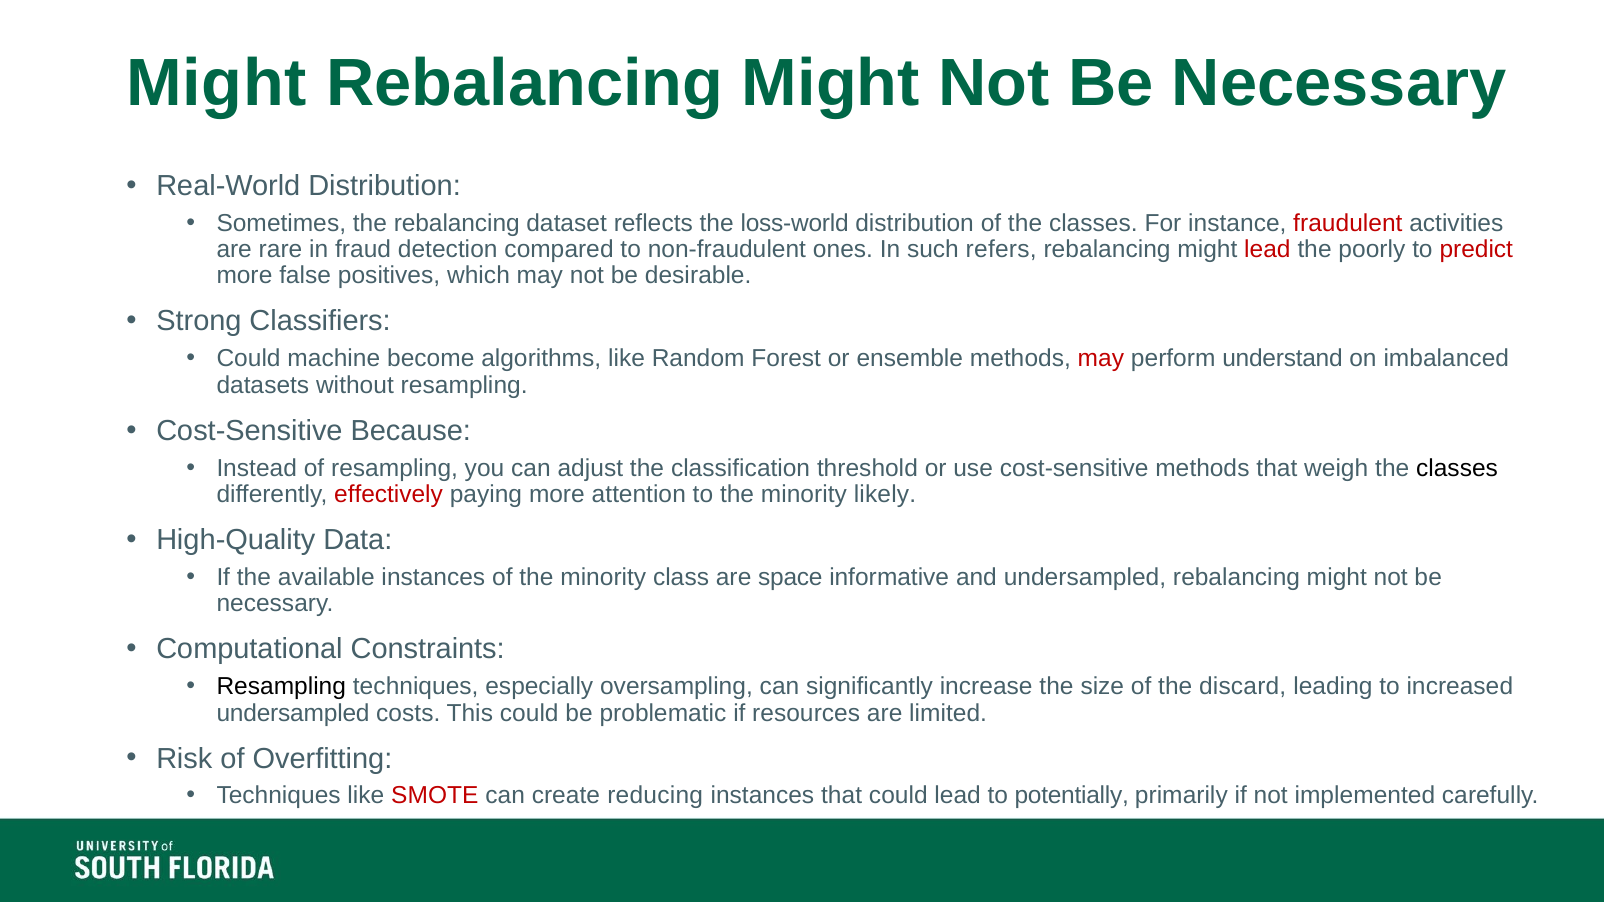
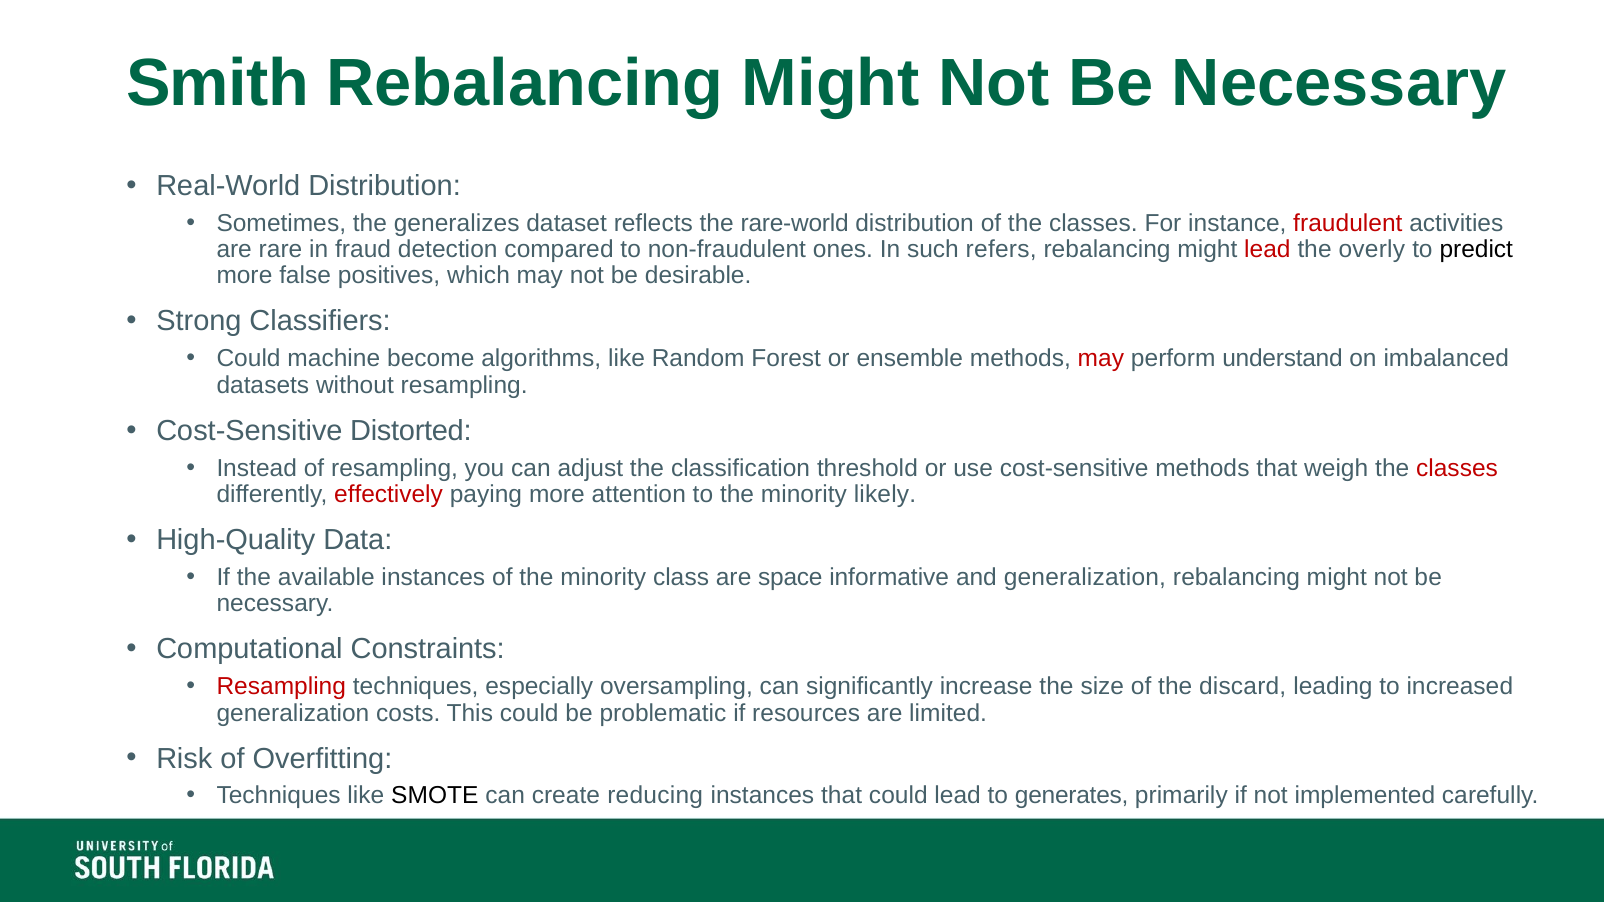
Might: Might -> Smith (217, 83)
the rebalancing: rebalancing -> generalizes (457, 223)
loss-world: loss-world -> rare-world (795, 223)
poorly: poorly -> overly (1372, 250)
predict colour: red -> black (1476, 250)
Because: Because -> Distorted (411, 431)
classes colour: black -> red (1457, 468)
and undersampled: undersampled -> generalization (1085, 577)
Resampling colour: black -> red (281, 687)
undersampled: undersampled -> generalization (293, 713)
SMOTE colour: red -> black (435, 796)
potentially: potentially -> generates (1072, 796)
